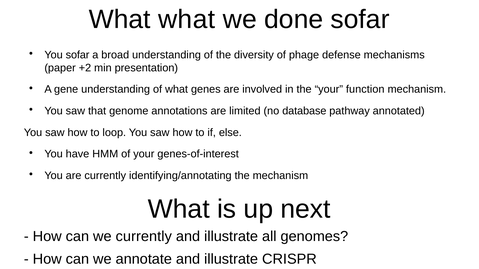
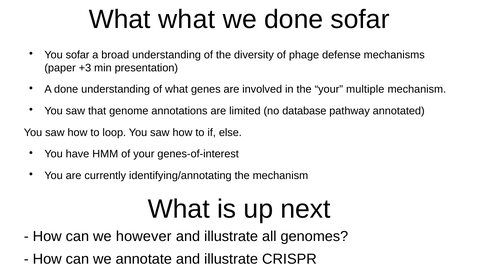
+2: +2 -> +3 (85, 68)
A gene: gene -> done (66, 90)
function: function -> multiple (365, 90)
we currently: currently -> however (144, 237)
